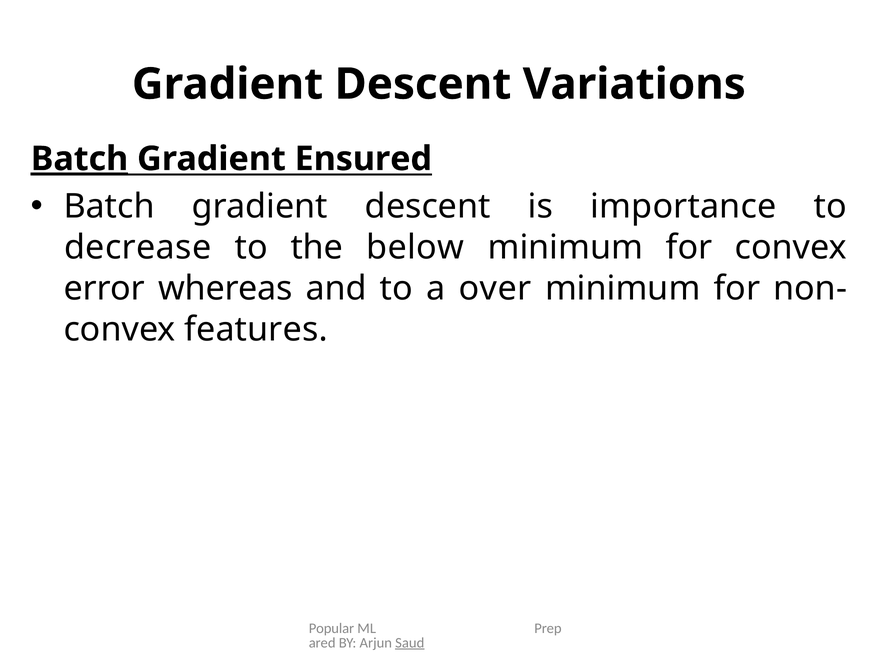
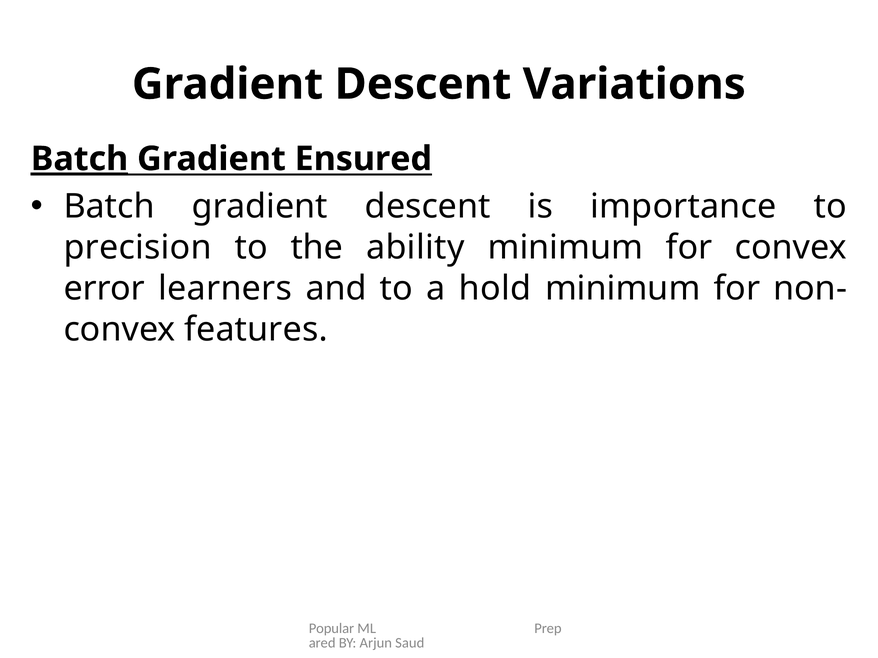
decrease: decrease -> precision (138, 248)
below: below -> ability (415, 248)
whereas: whereas -> learners (225, 289)
over: over -> hold (495, 289)
Saud underline: present -> none (410, 643)
